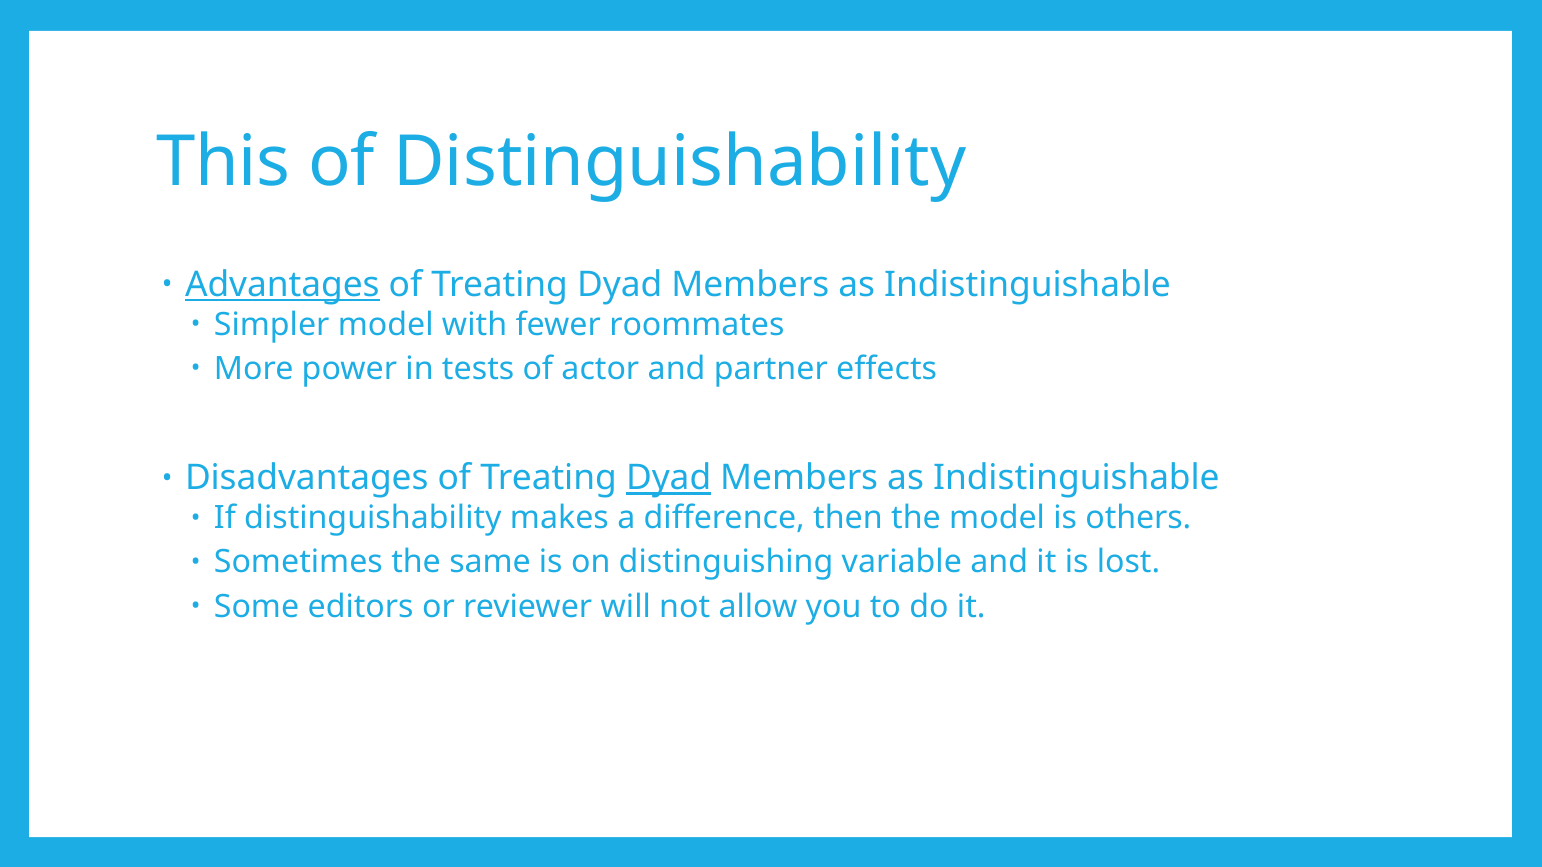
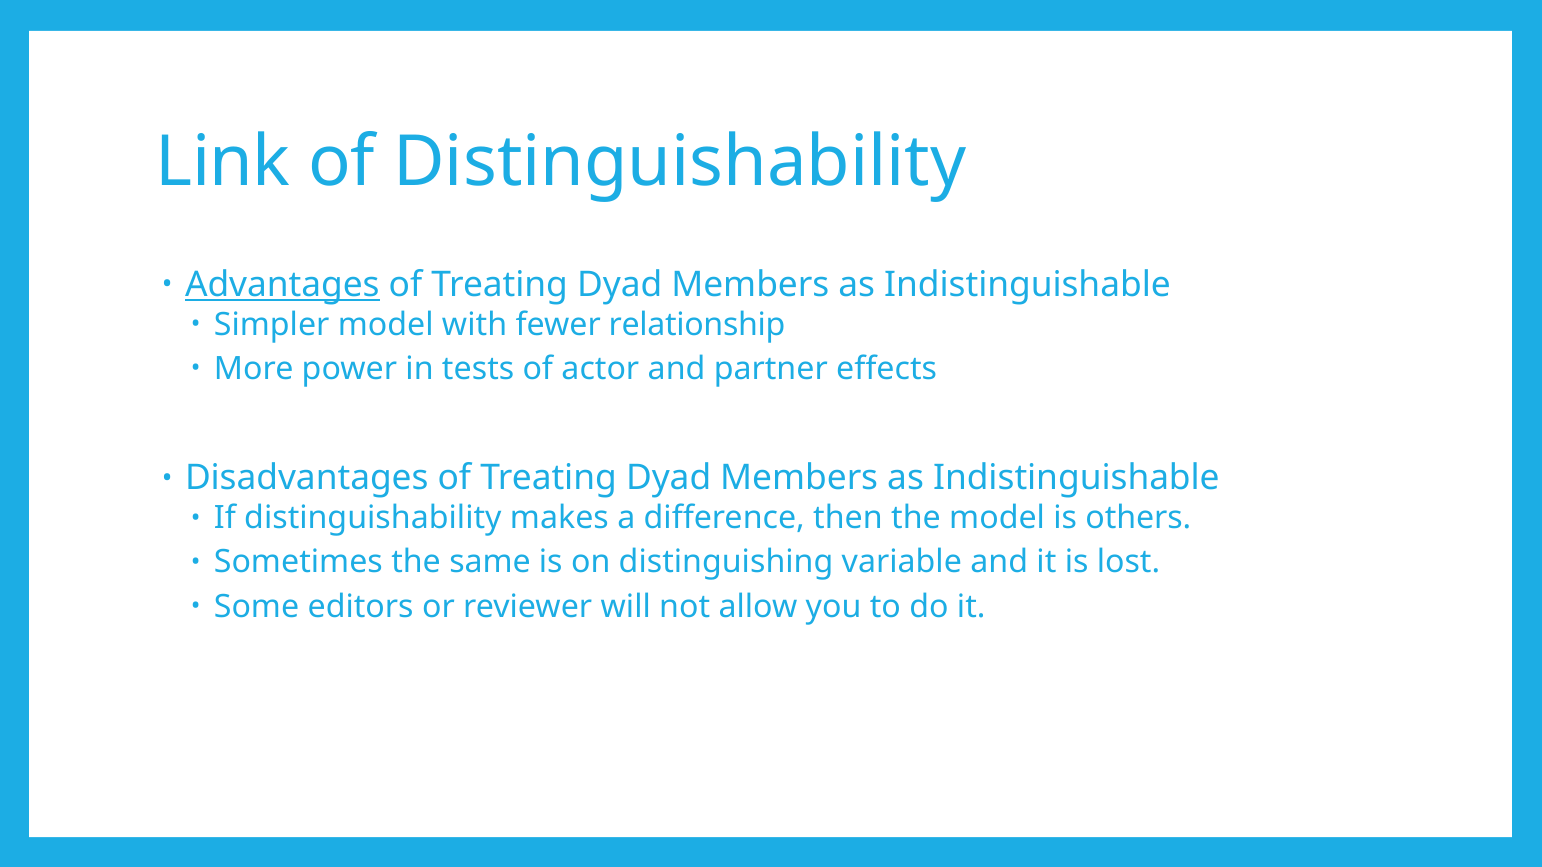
This: This -> Link (223, 162)
roommates: roommates -> relationship (697, 325)
Dyad underline: present -> none (669, 479)
